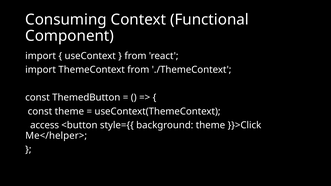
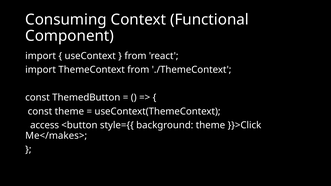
Me</helper>: Me</helper> -> Me</makes> (56, 136)
